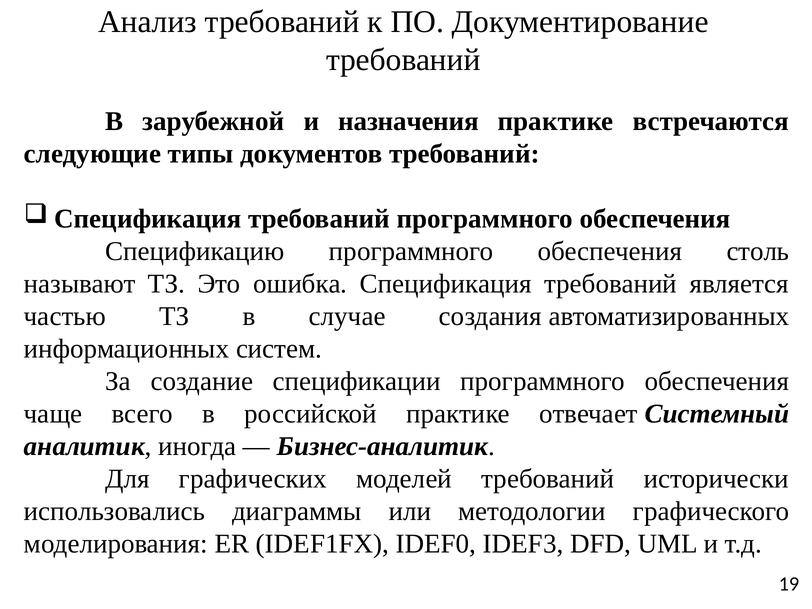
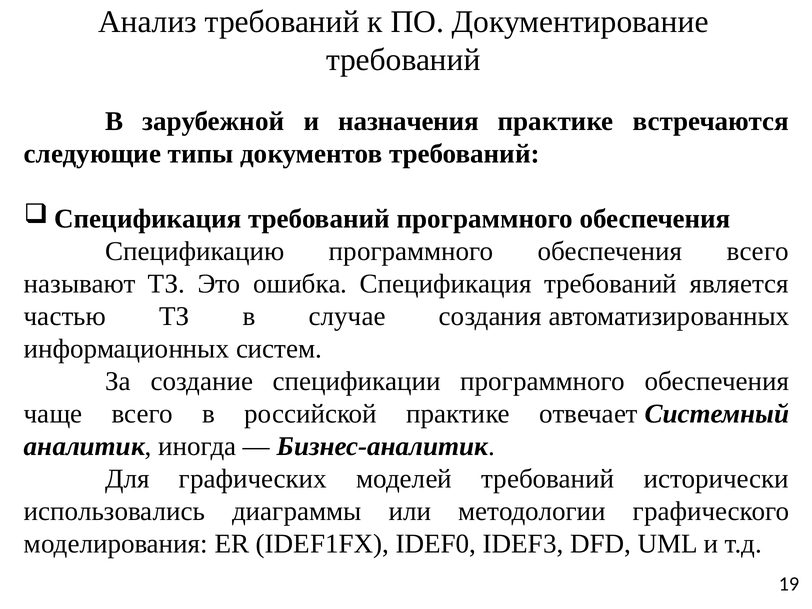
обеспечения столь: столь -> всего (758, 251)
